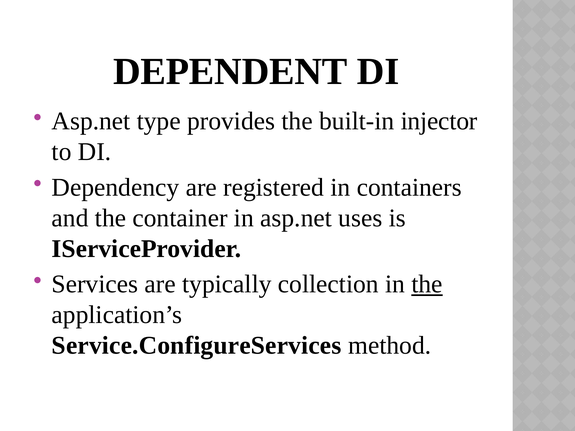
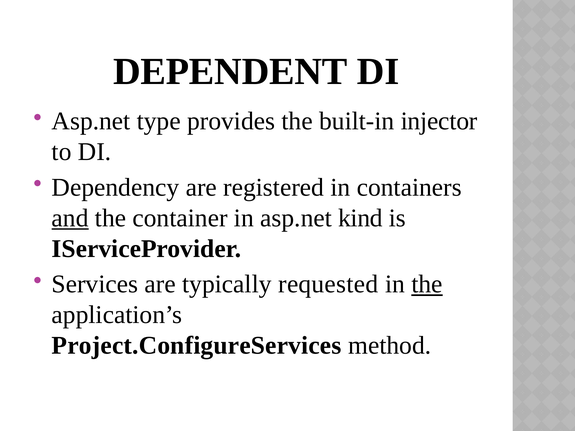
and underline: none -> present (70, 218)
uses: uses -> kind (360, 218)
collection: collection -> requested (328, 284)
Service.ConfigureServices: Service.ConfigureServices -> Project.ConfigureServices (197, 346)
